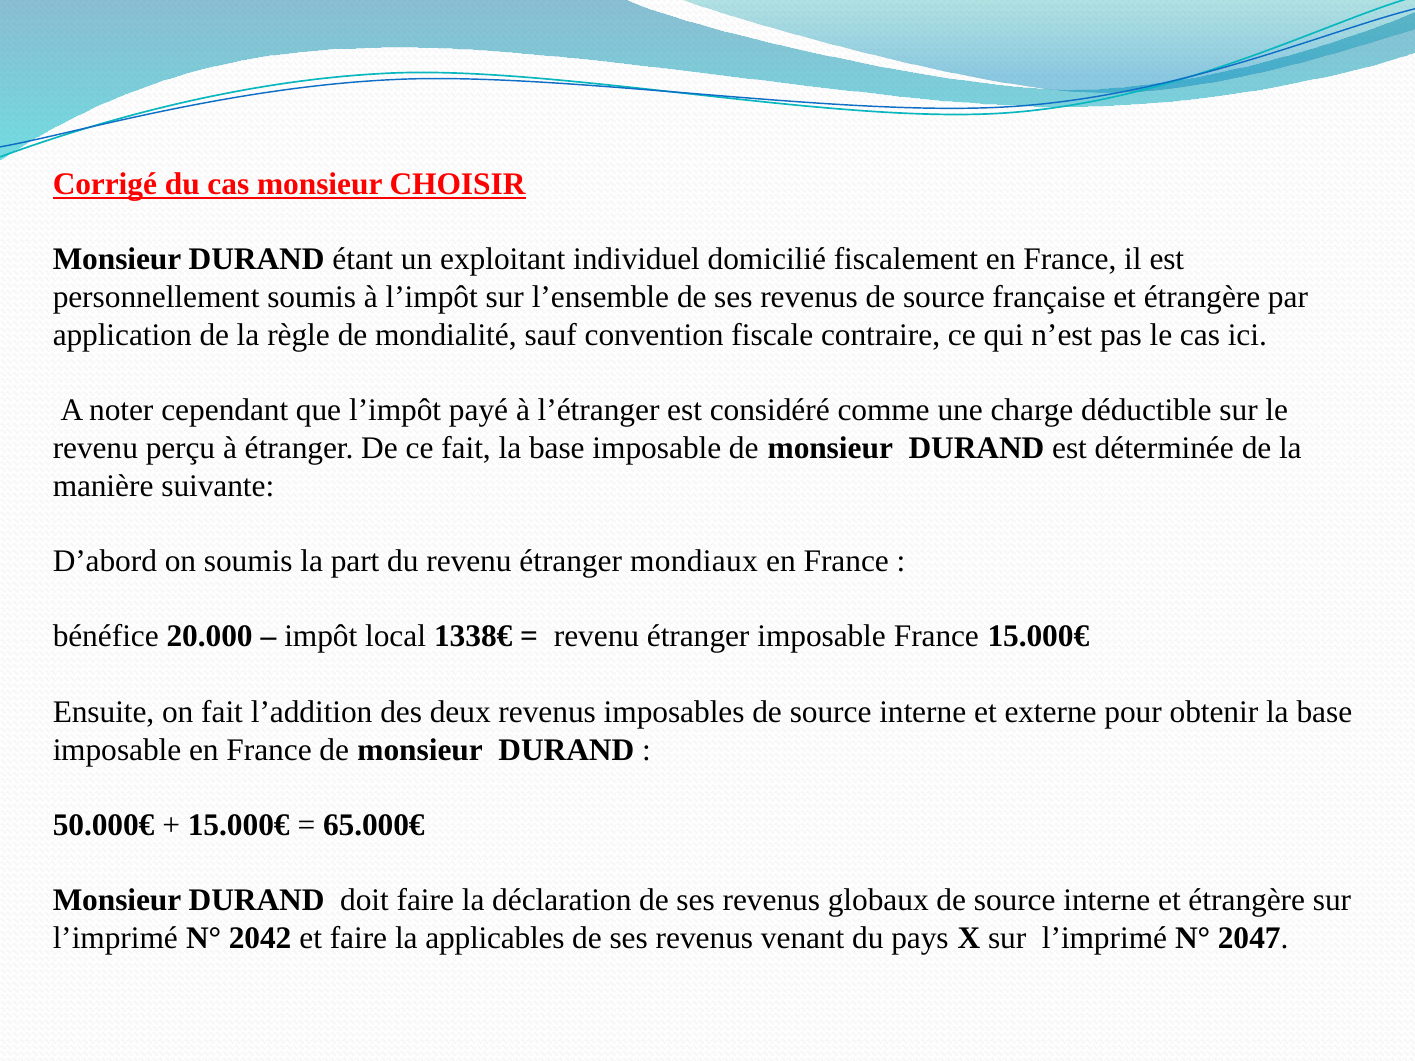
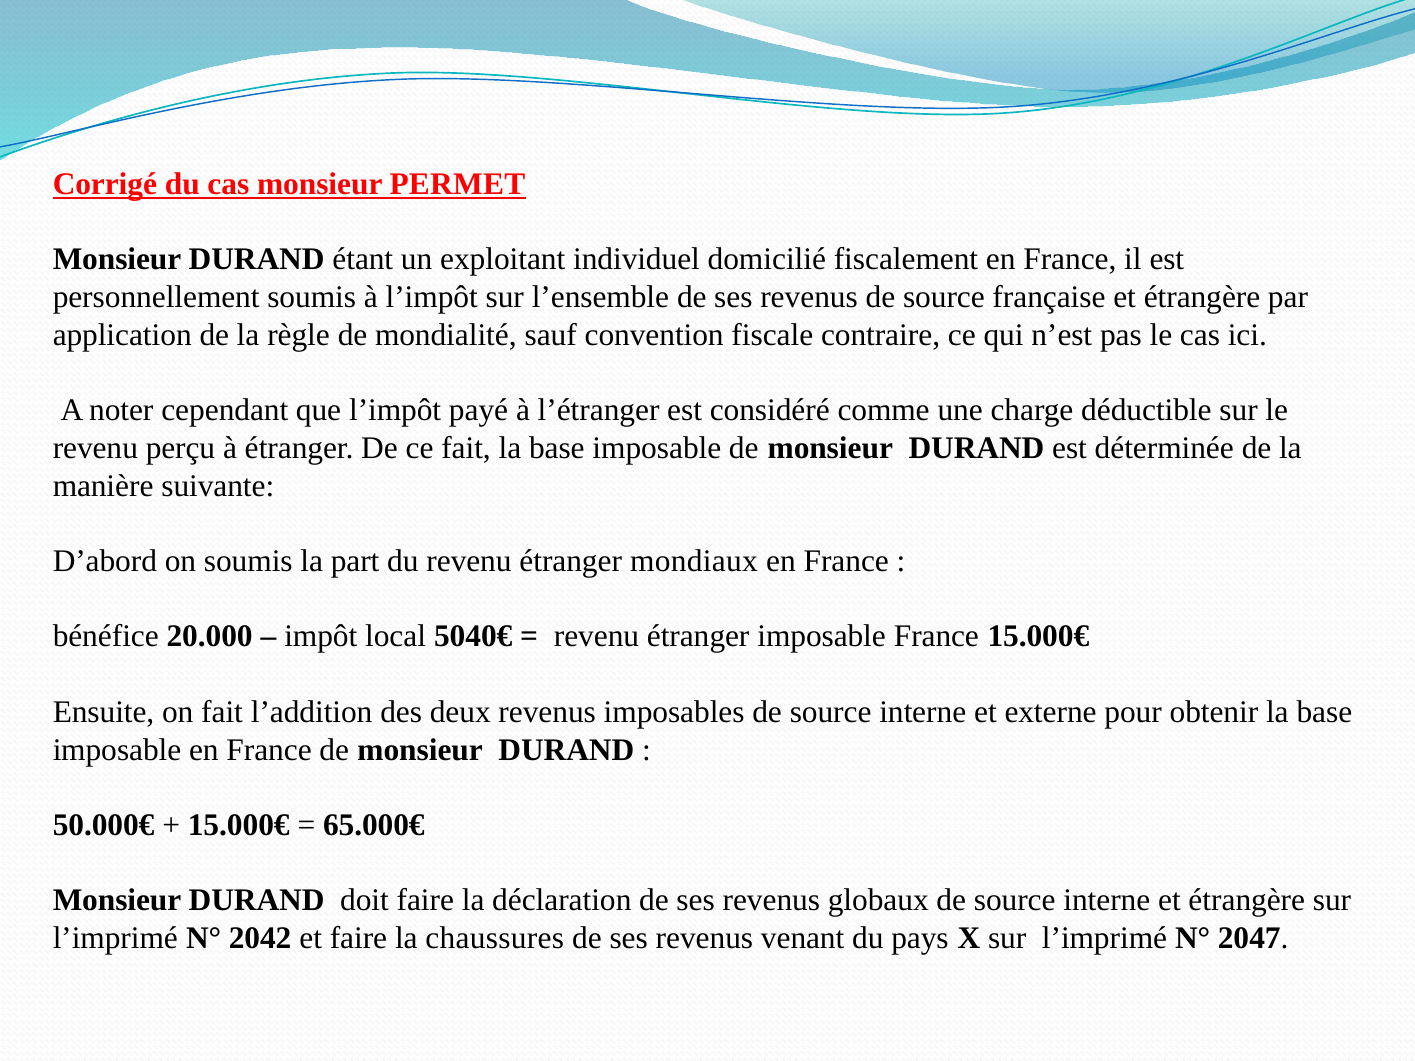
CHOISIR: CHOISIR -> PERMET (457, 184)
1338€: 1338€ -> 5040€ (473, 637)
applicables: applicables -> chaussures (495, 938)
